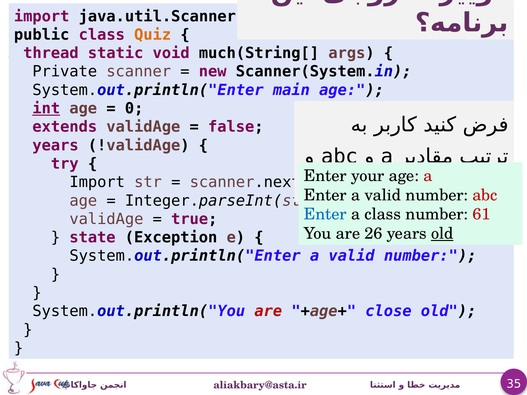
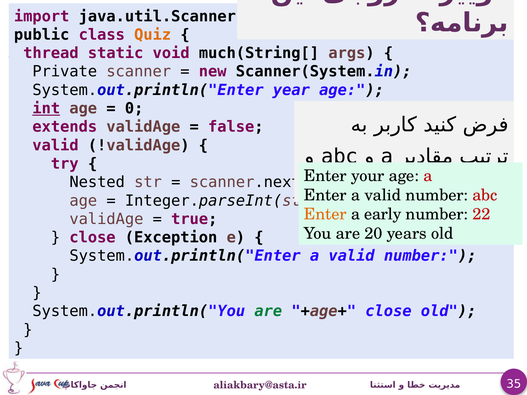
main: main -> year (291, 90)
years: years -> valid (56, 145)
Import: Import -> Nested (97, 182)
Enter colour: blue -> orange (325, 214)
a class: class -> early (383, 214)
61: 61 -> 22 (481, 214)
26: 26 -> 20 (373, 234)
old underline: present -> none (442, 234)
state: state -> close (92, 238)
are colour: red -> green (268, 311)
